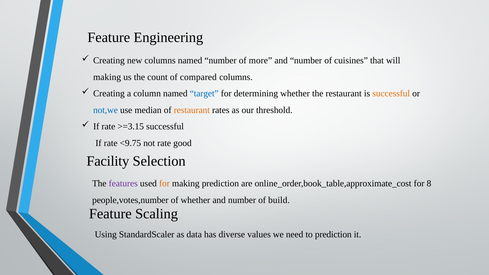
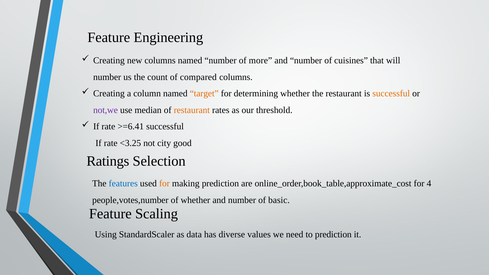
making: making -> number (107, 77)
target colour: blue -> orange (204, 94)
not,we colour: blue -> purple (106, 110)
>=3.15: >=3.15 -> >=6.41 (131, 127)
<9.75: <9.75 -> <3.25 (130, 143)
not rate: rate -> city (164, 143)
Facility: Facility -> Ratings (108, 161)
features colour: purple -> blue (123, 184)
8: 8 -> 4 (429, 184)
build: build -> basic (279, 200)
